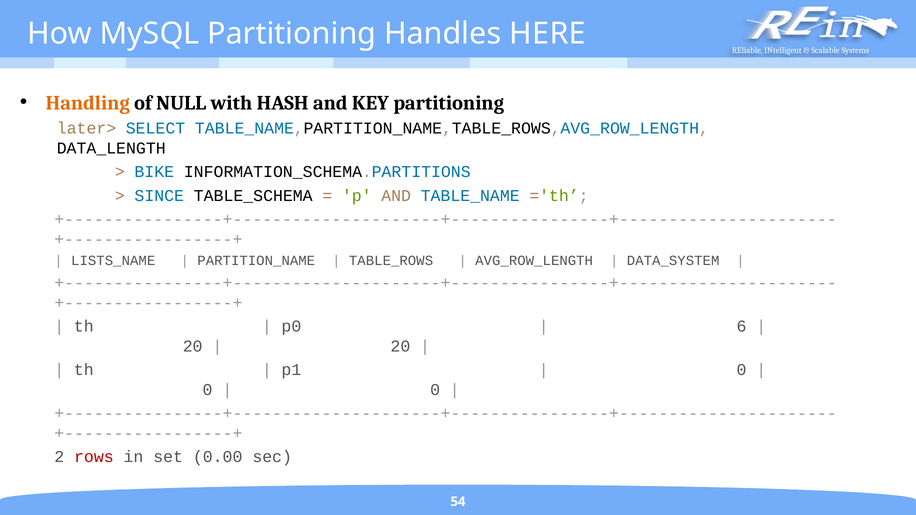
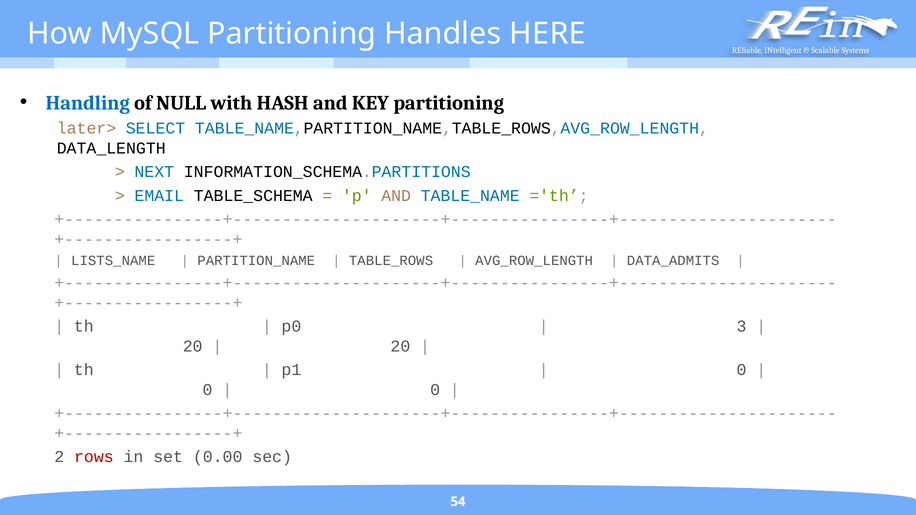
Handling colour: orange -> blue (88, 103)
BIKE: BIKE -> NEXT (154, 172)
SINCE: SINCE -> EMAIL (159, 196)
DATA_SYSTEM: DATA_SYSTEM -> DATA_ADMITS (673, 261)
6: 6 -> 3 (742, 326)
